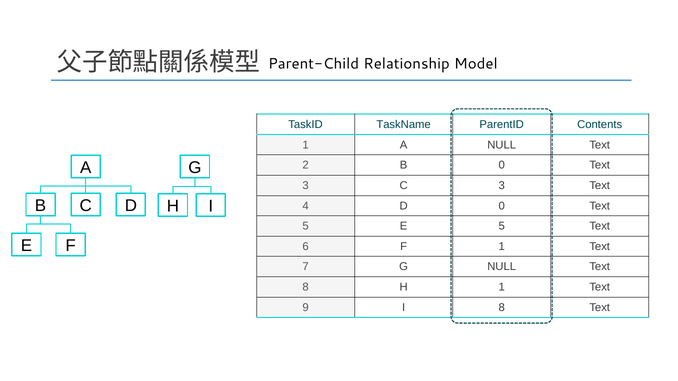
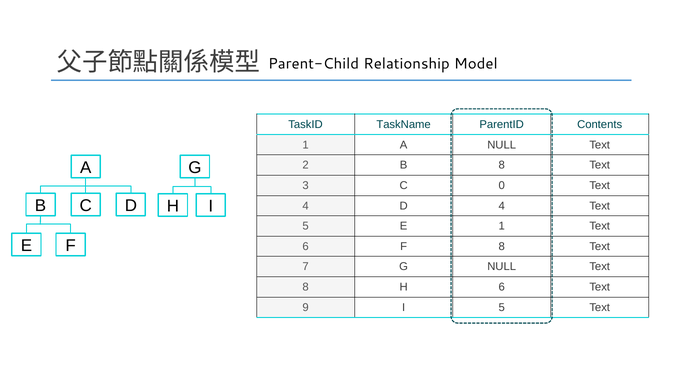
B 0: 0 -> 8 (502, 165)
C 3: 3 -> 0 (502, 186)
D 0: 0 -> 4 (502, 206)
E 5: 5 -> 1 (502, 226)
F 1: 1 -> 8 (502, 247)
H 1: 1 -> 6 (502, 287)
I 8: 8 -> 5 (502, 308)
